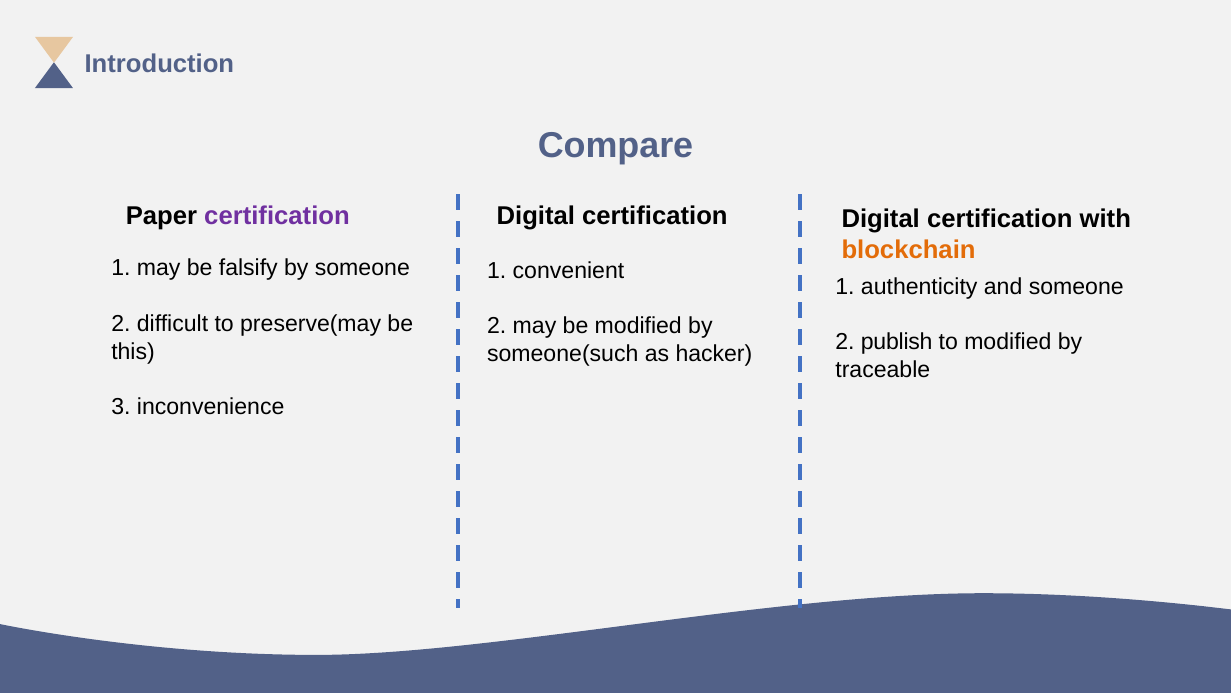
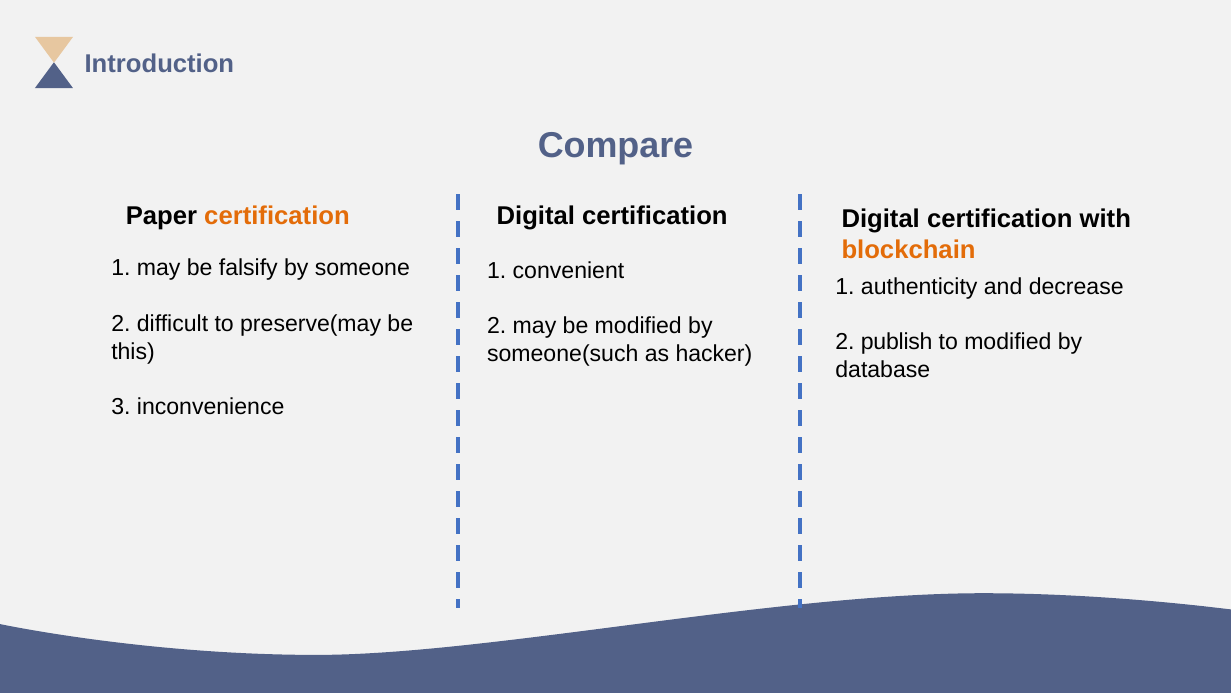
certification colour: purple -> orange (277, 216)
and someone: someone -> decrease (1076, 286)
traceable: traceable -> database (883, 370)
